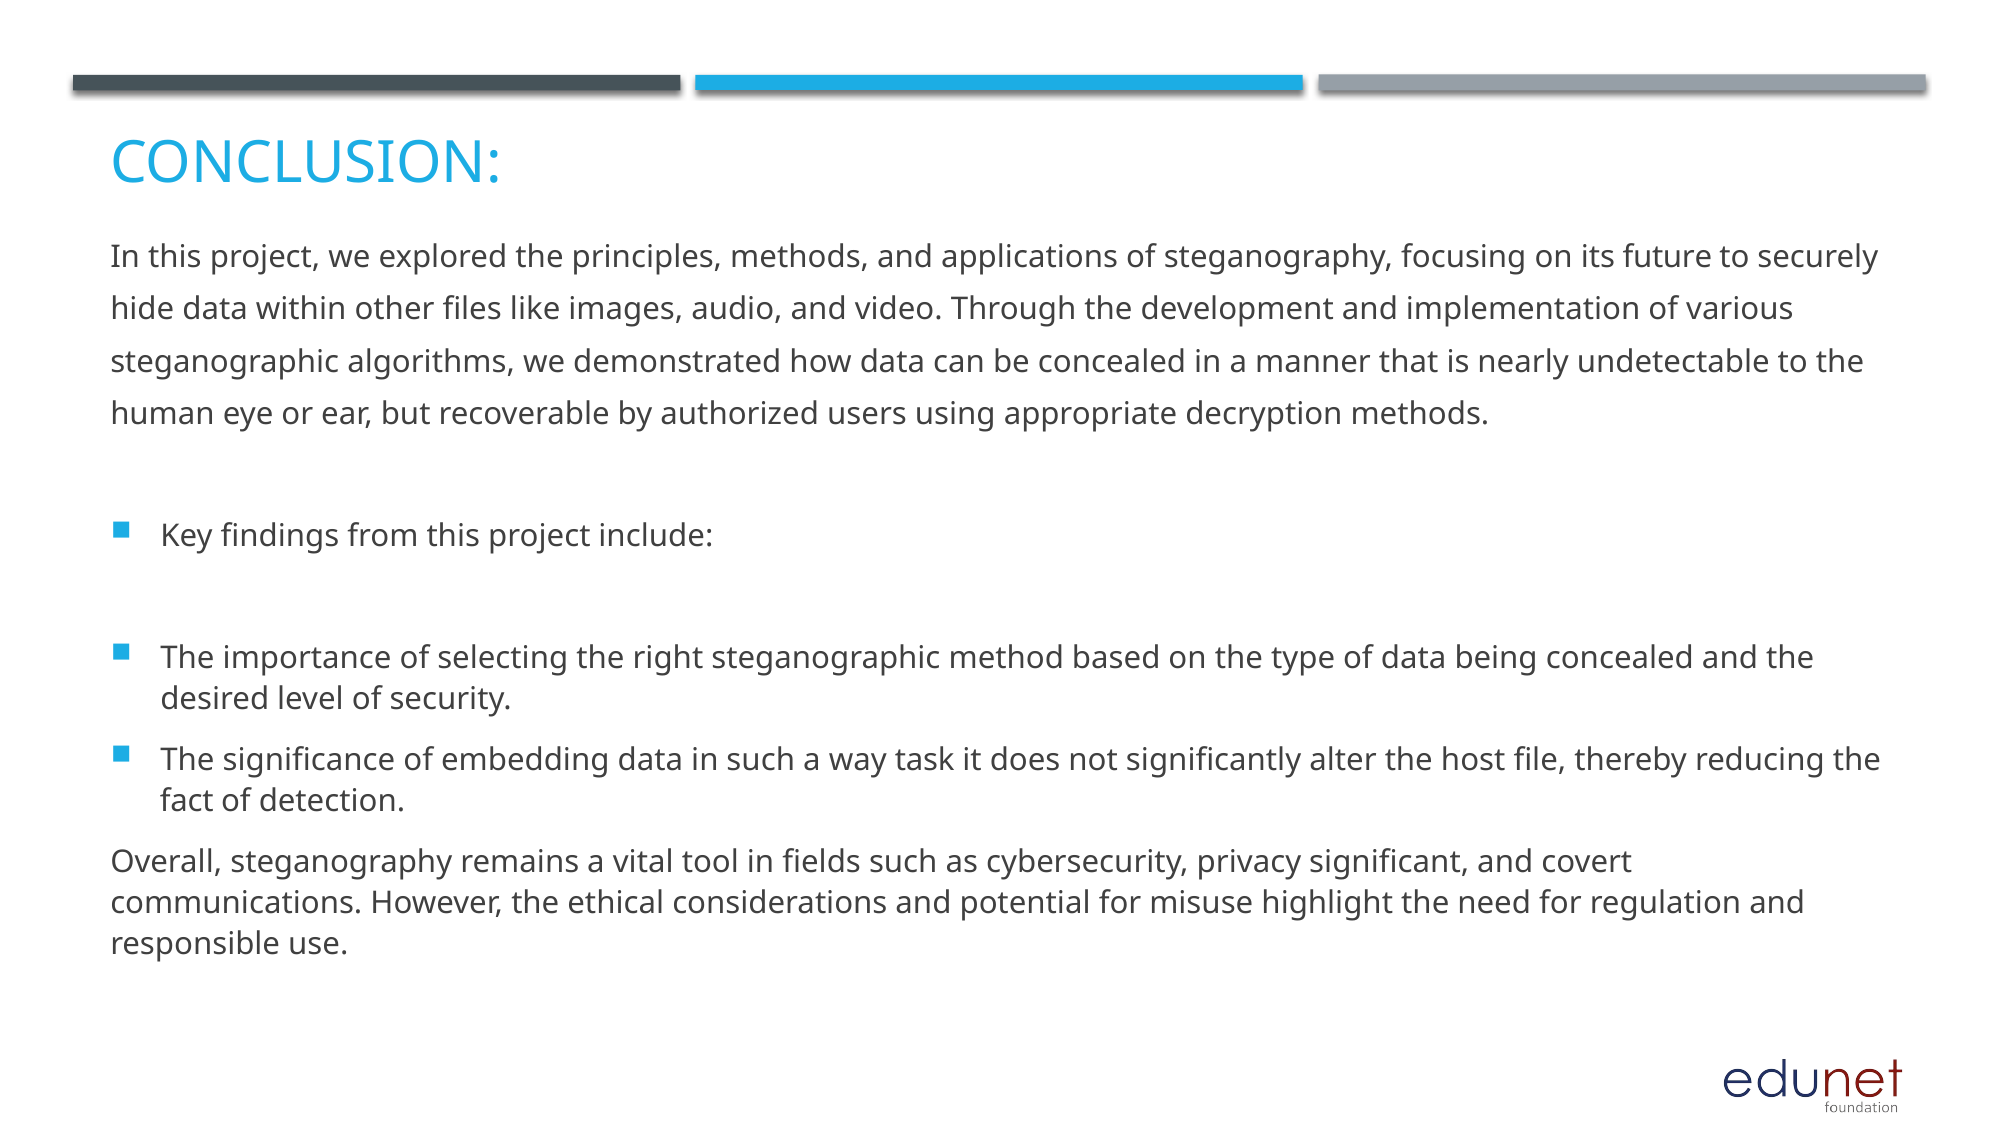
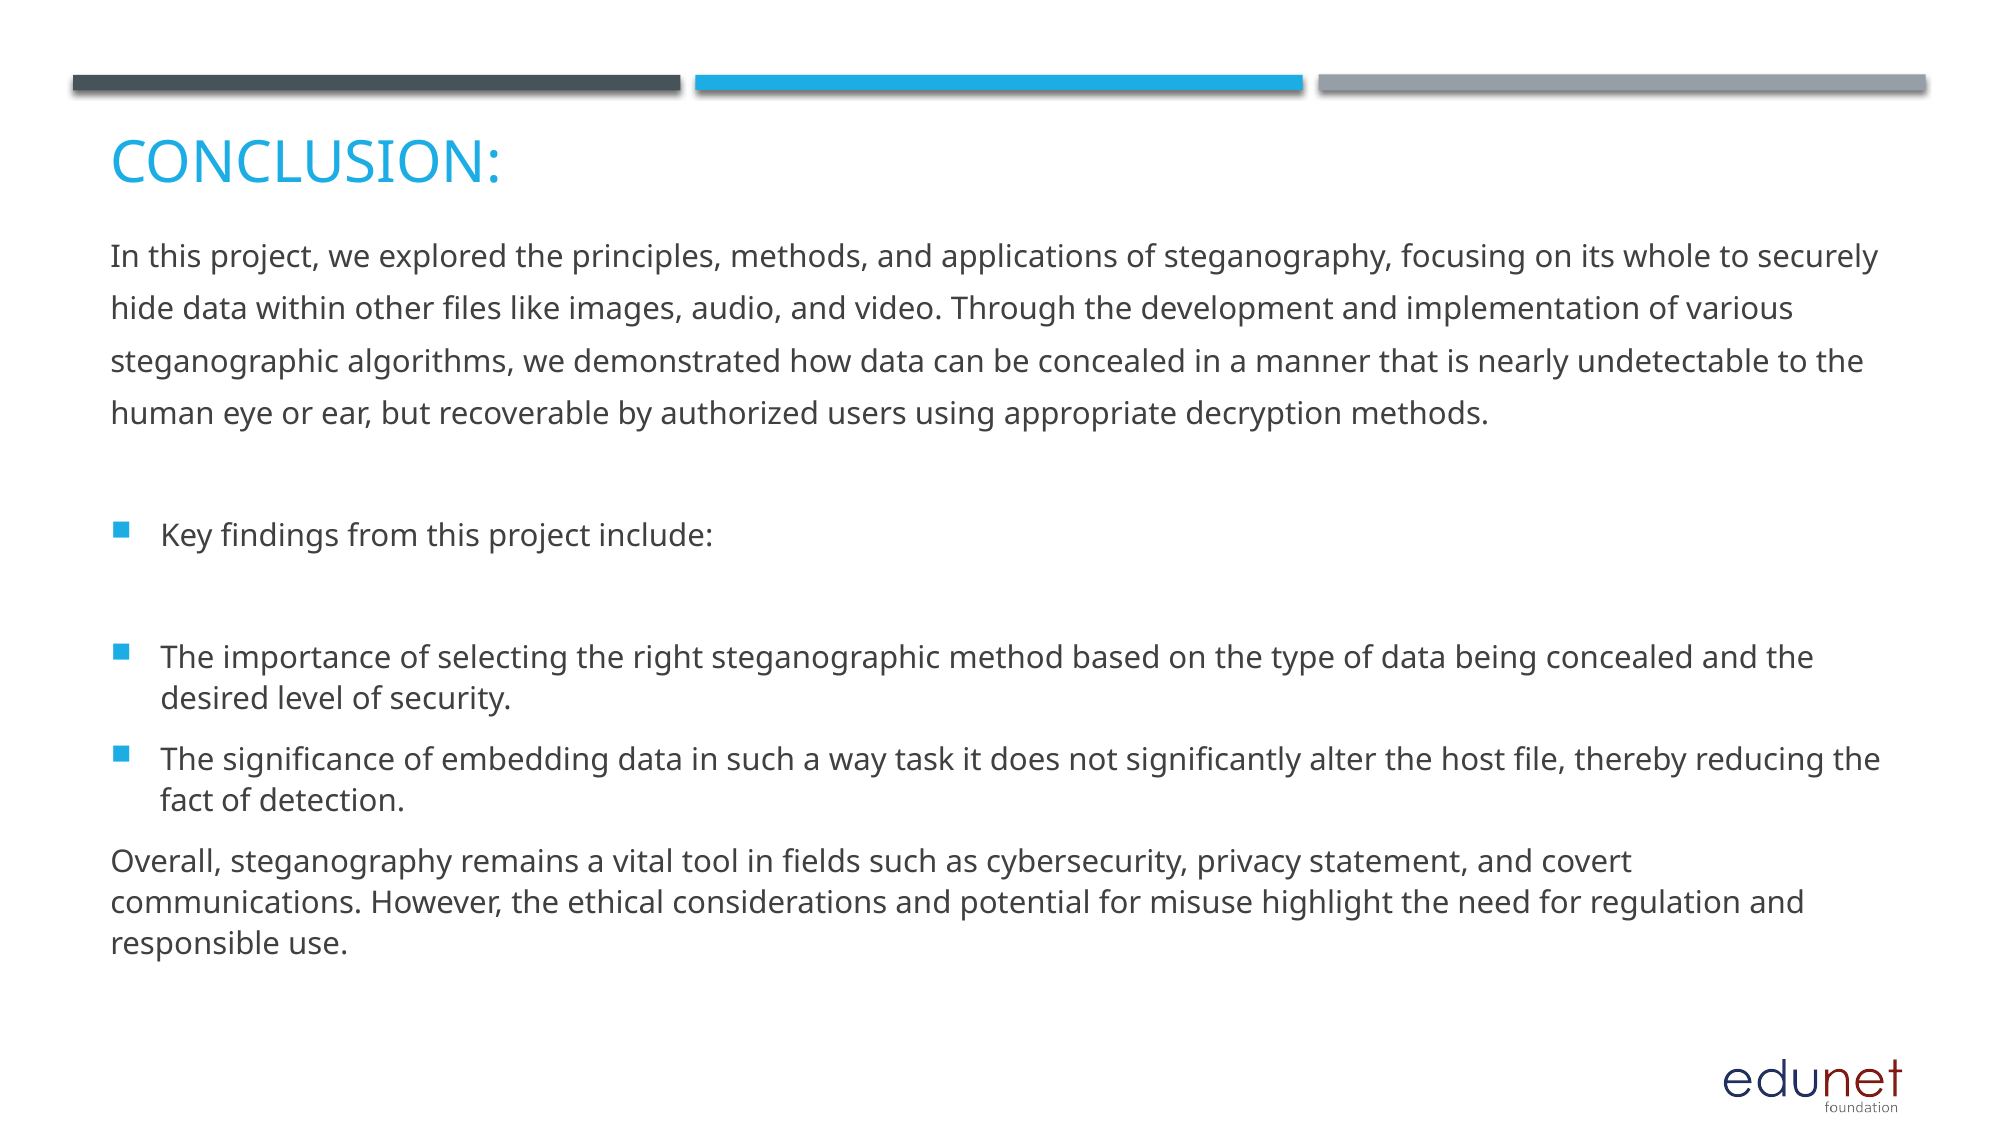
future: future -> whole (1667, 257)
significant: significant -> statement (1389, 861)
